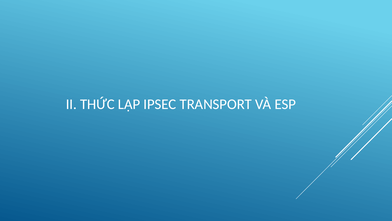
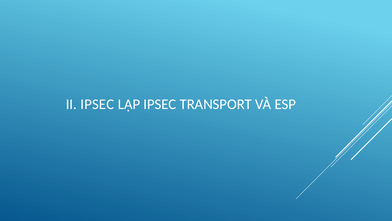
II THỨC: THỨC -> IPSEC (97, 104)
